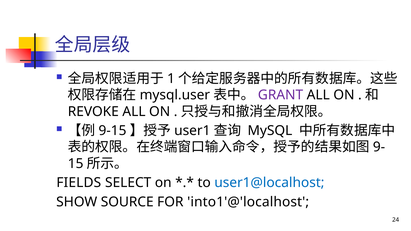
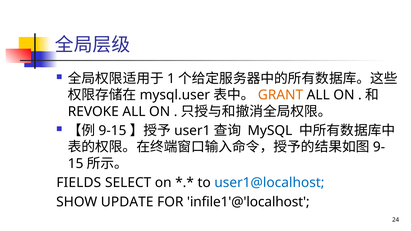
GRANT colour: purple -> orange (281, 95)
SOURCE: SOURCE -> UPDATE (127, 202)
into1'@'localhost: into1'@'localhost -> infile1'@'localhost (248, 202)
